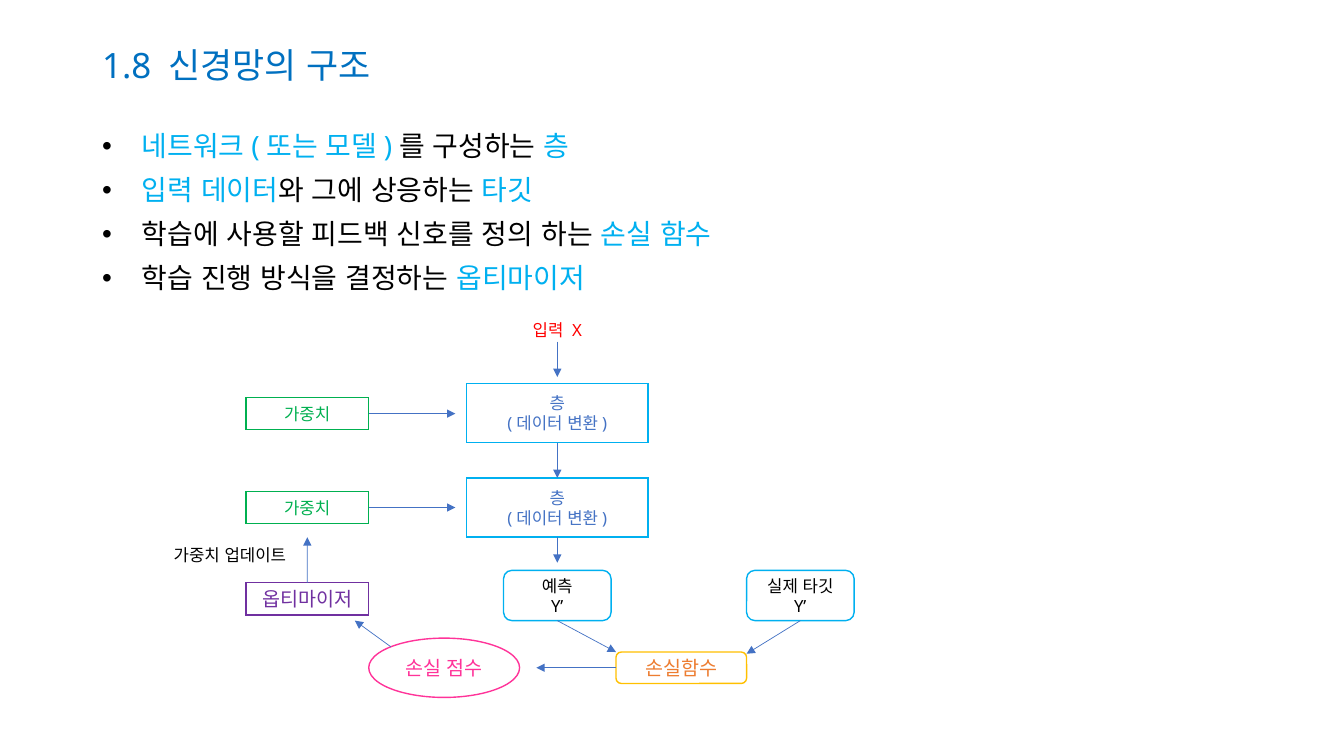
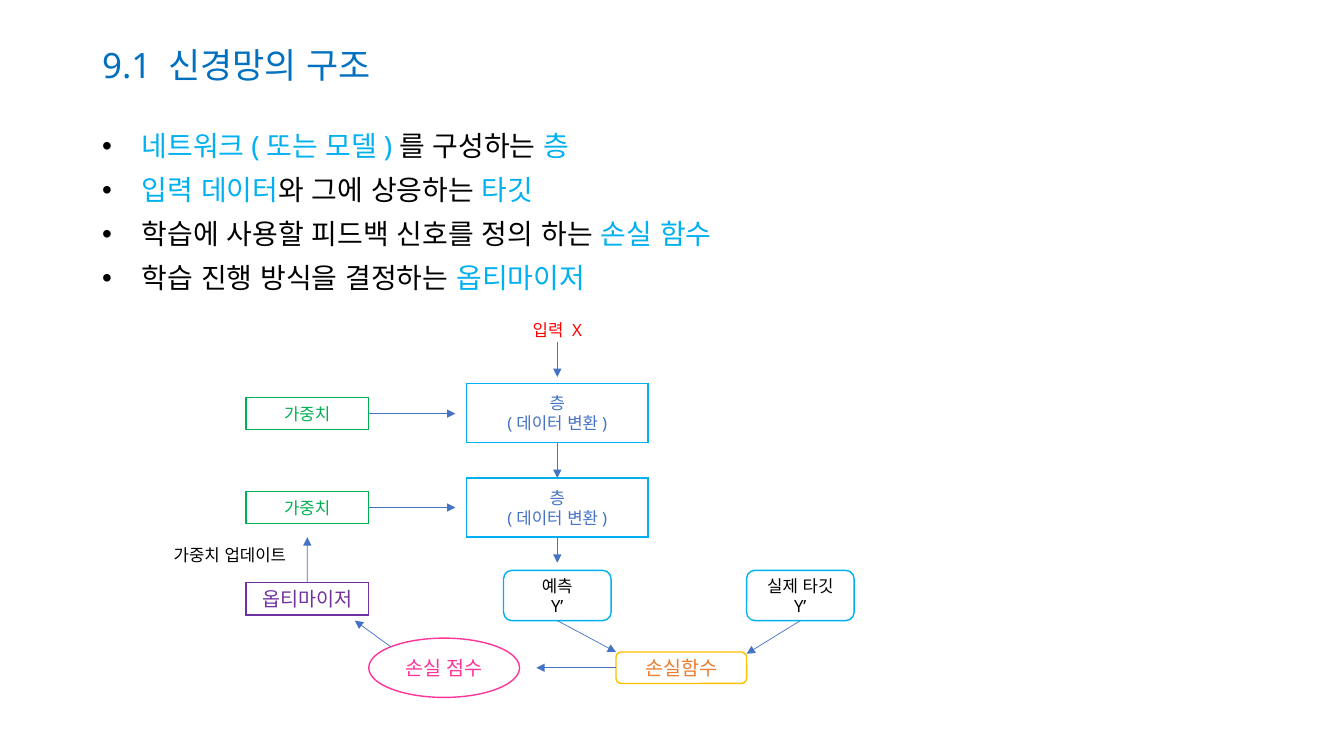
1.8: 1.8 -> 9.1 (127, 67)
